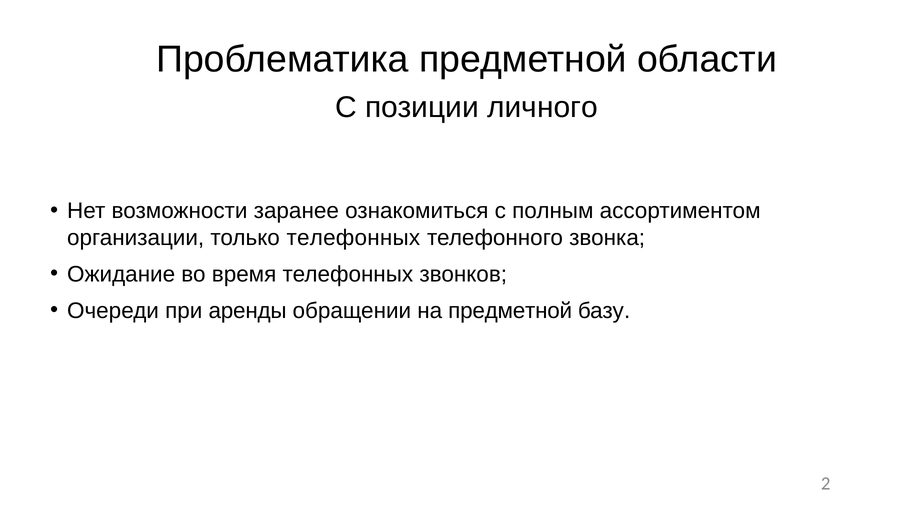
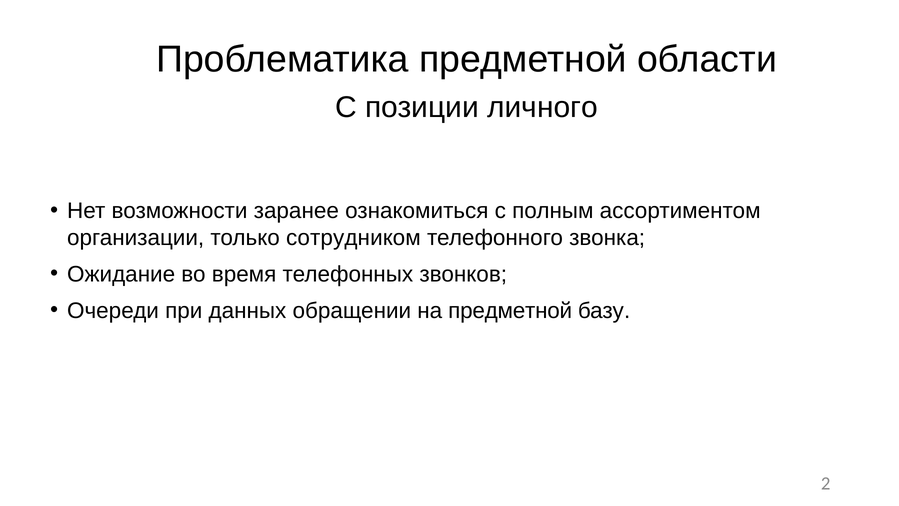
только телефонных: телефонных -> сотрудником (353, 238)
аренды: аренды -> данных (247, 310)
